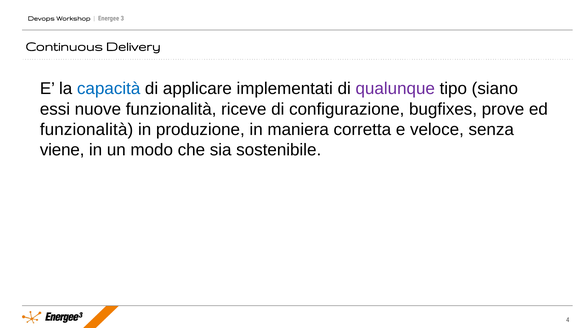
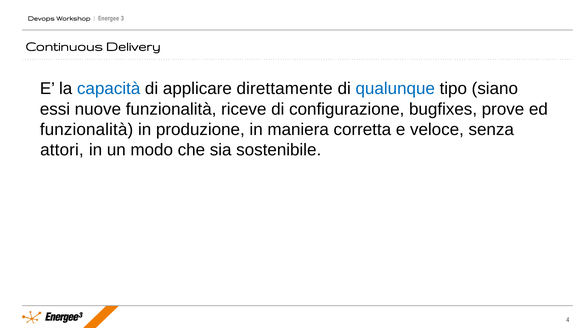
implementati: implementati -> direttamente (285, 89)
qualunque colour: purple -> blue (395, 89)
viene: viene -> attori (62, 150)
